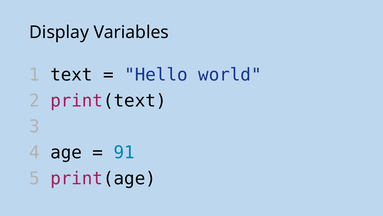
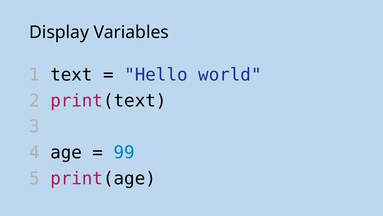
91: 91 -> 99 (124, 152)
